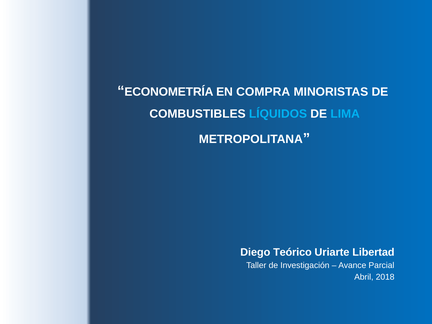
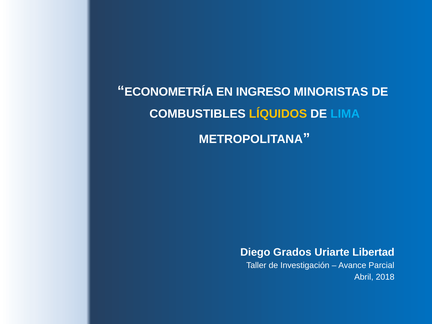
COMPRA: COMPRA -> INGRESO (263, 92)
LÍQUIDOS colour: light blue -> yellow (278, 114)
Teórico: Teórico -> Grados (292, 252)
